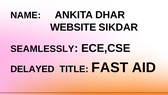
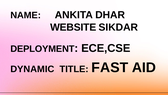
SEAMLESSLY: SEAMLESSLY -> DEPLOYMENT (42, 49)
DELAYED: DELAYED -> DYNAMIC (32, 69)
